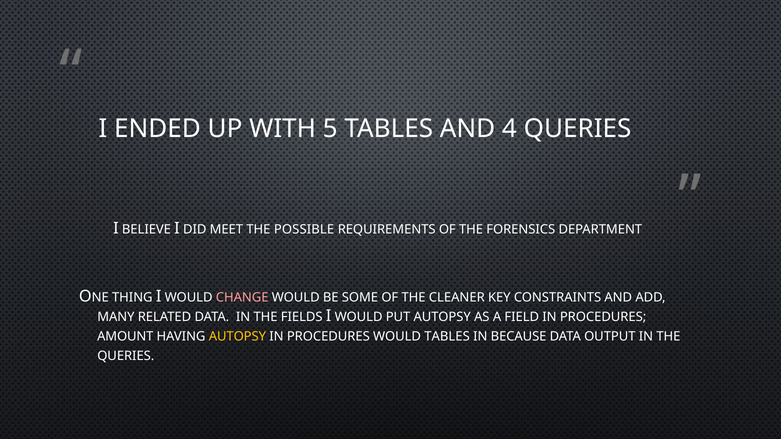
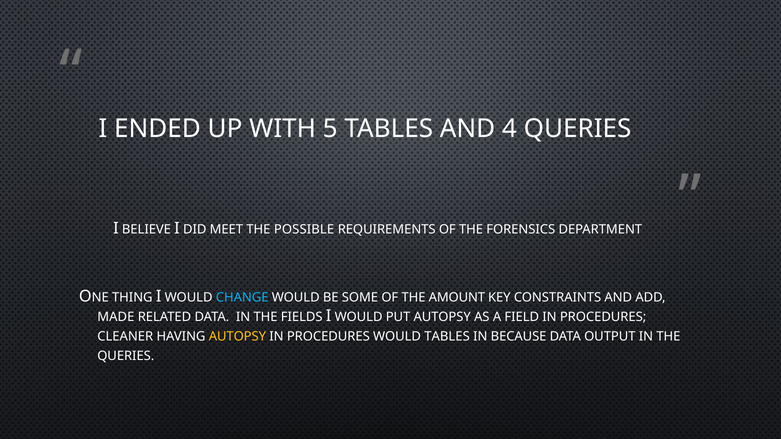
CHANGE colour: pink -> light blue (242, 298)
CLEANER: CLEANER -> AMOUNT (457, 298)
MANY: MANY -> MADE (116, 317)
AMOUNT: AMOUNT -> CLEANER (125, 337)
